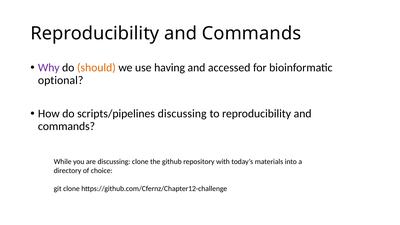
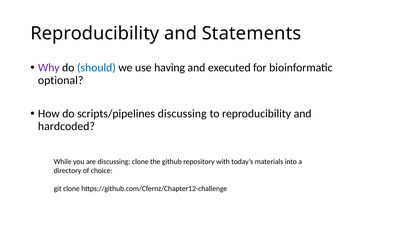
Commands: Commands -> Statements (252, 34)
should colour: orange -> blue (96, 68)
accessed: accessed -> executed (229, 68)
commands: commands -> hardcoded (66, 126)
